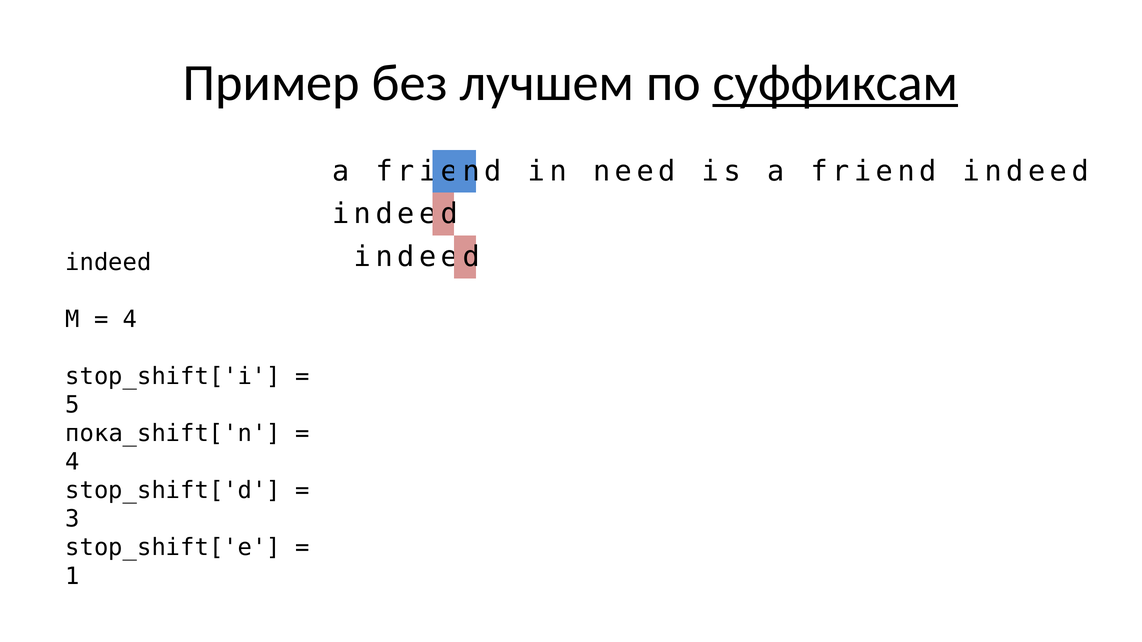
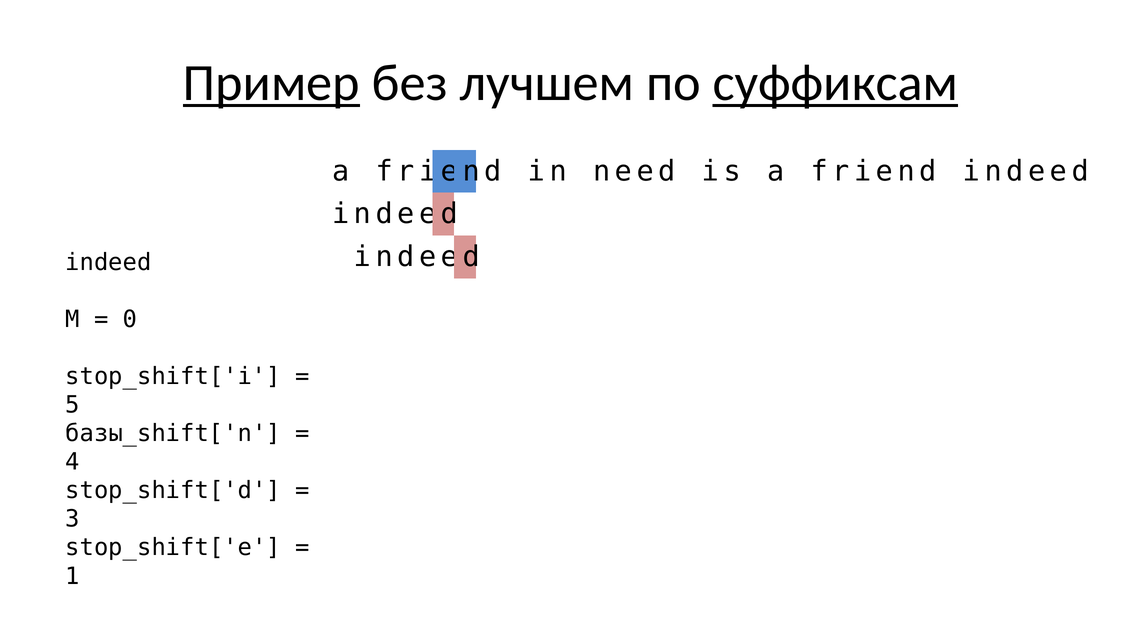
Пример underline: none -> present (271, 83)
4: 4 -> 0 (130, 319)
пока_shift['n: пока_shift['n -> базы_shift['n (173, 434)
